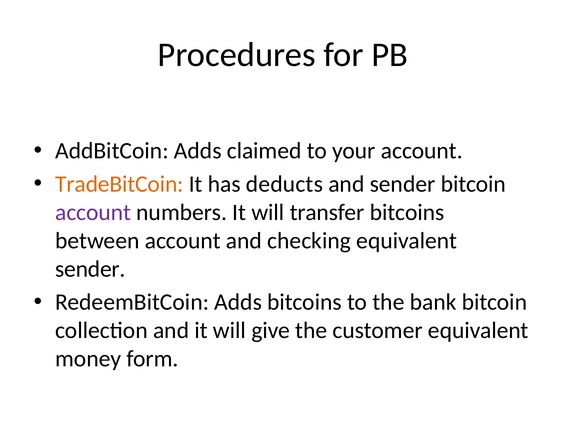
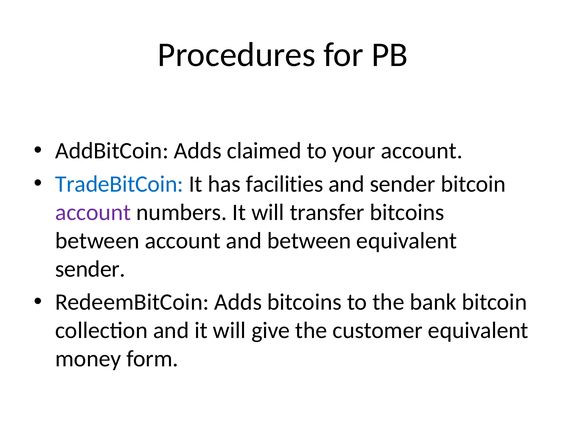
TradeBitCoin colour: orange -> blue (119, 184)
deducts: deducts -> facilities (285, 184)
and checking: checking -> between (309, 241)
